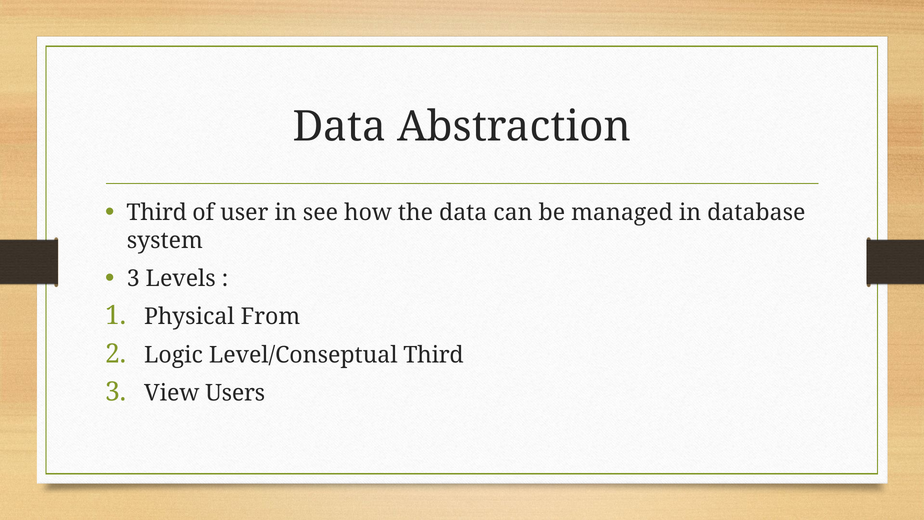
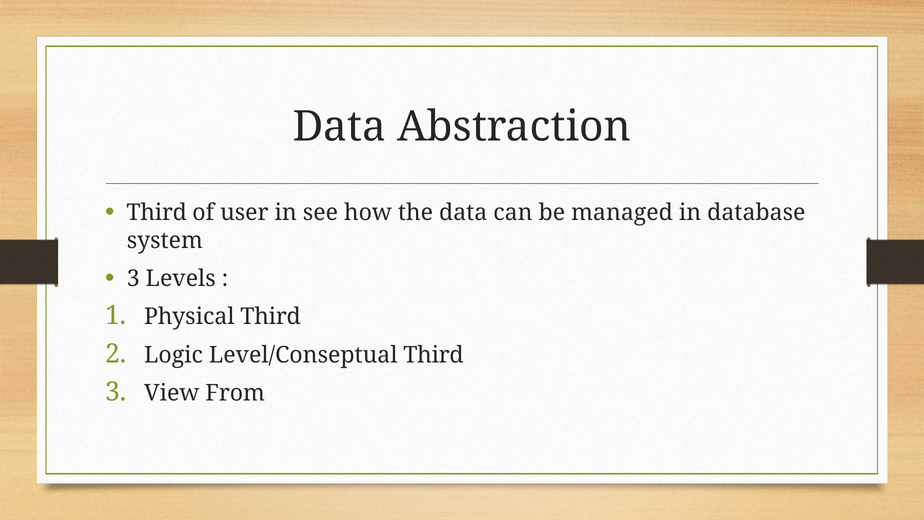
Physical From: From -> Third (271, 317)
Users: Users -> From (235, 393)
